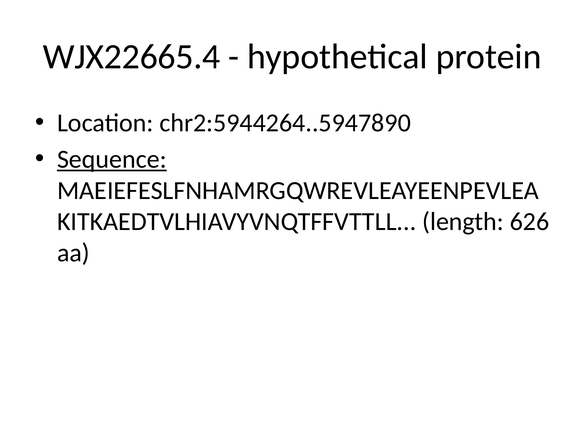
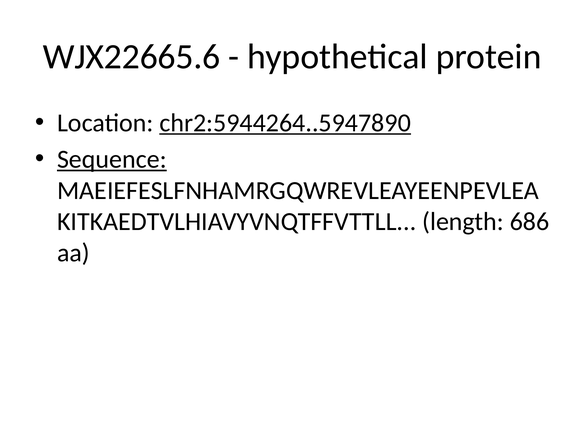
WJX22665.4: WJX22665.4 -> WJX22665.6 (132, 57)
chr2:5944264..5947890 underline: none -> present (285, 123)
626: 626 -> 686 (529, 222)
